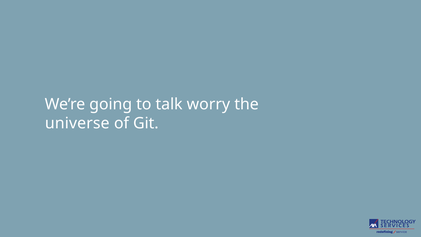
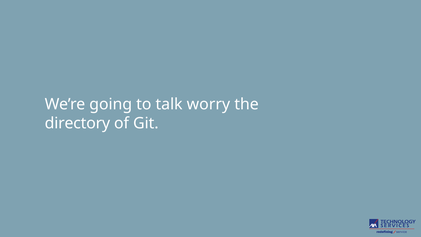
universe: universe -> directory (77, 123)
